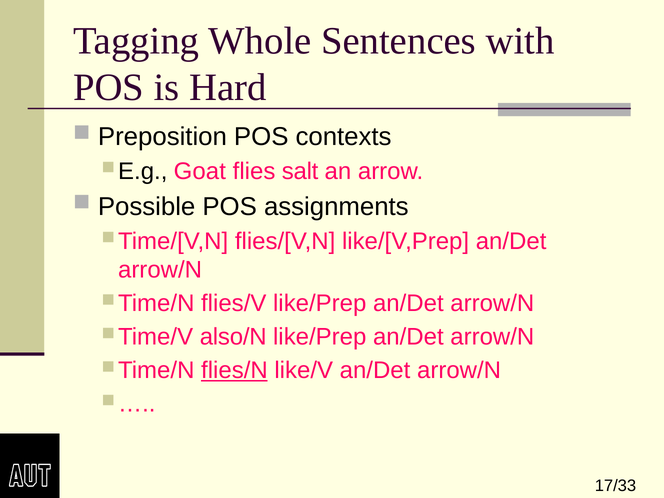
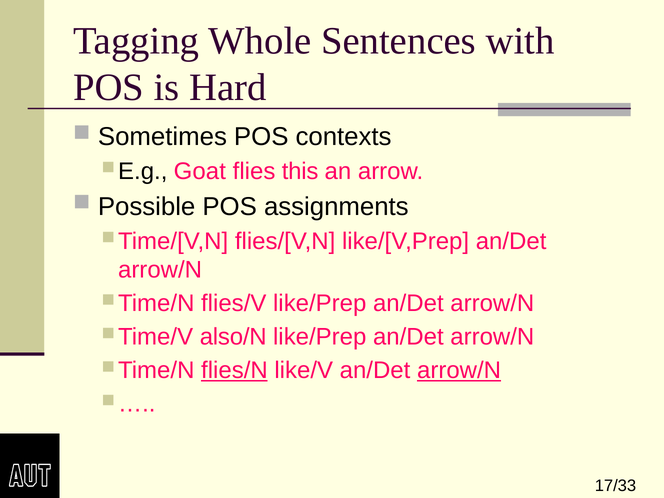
Preposition: Preposition -> Sometimes (162, 137)
salt: salt -> this (300, 171)
arrow/N underline: none -> present (459, 370)
